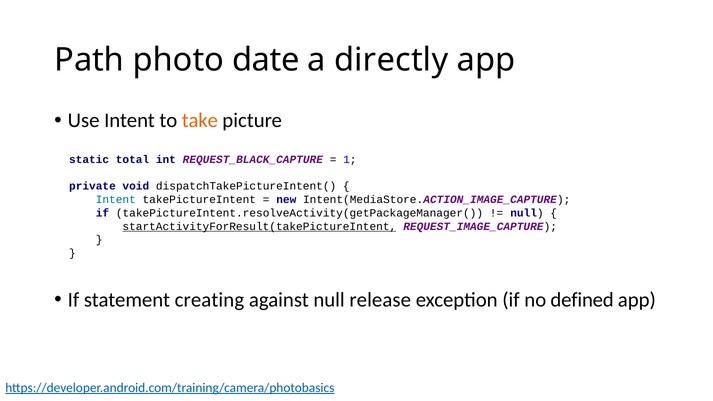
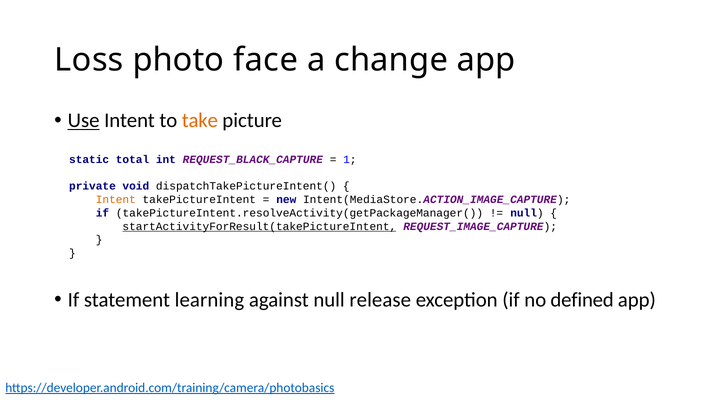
Path: Path -> Loss (89, 60)
date: date -> face (266, 60)
directly: directly -> change (391, 60)
Use underline: none -> present (84, 121)
Intent colour: blue -> orange (116, 200)
creating: creating -> learning (209, 300)
